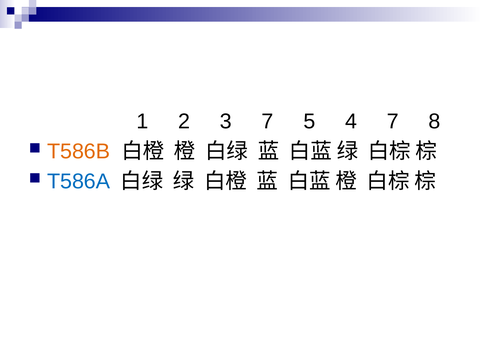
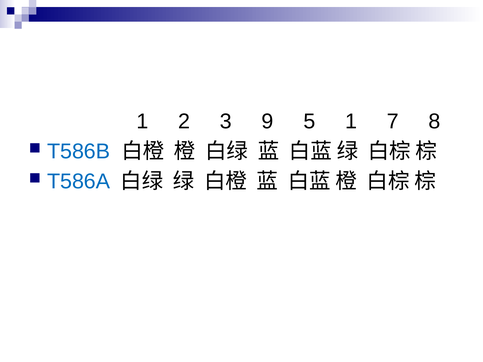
3 7: 7 -> 9 (268, 121)
5 4: 4 -> 1 (351, 121)
T586B colour: orange -> blue (79, 151)
